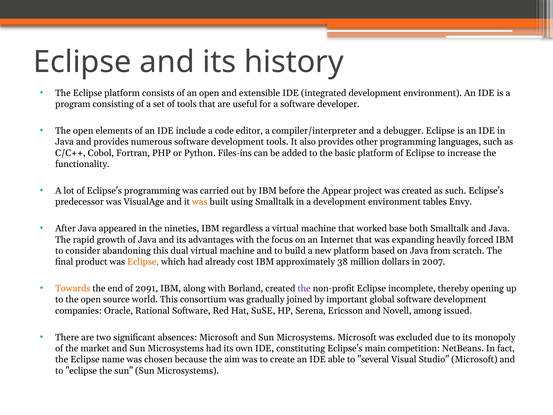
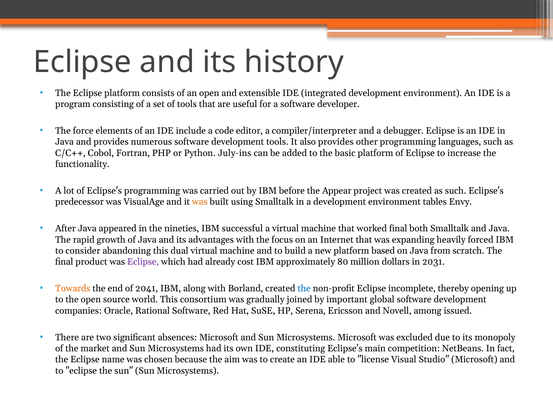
open: open -> force (83, 131)
Files-ins: Files-ins -> July-ins (235, 153)
regardless: regardless -> successful (242, 228)
worked base: base -> final (398, 228)
Eclipse colour: orange -> purple (143, 262)
38: 38 -> 80 (343, 262)
2007: 2007 -> 2031 (434, 262)
2091: 2091 -> 2041 (147, 288)
the colour: purple -> blue (304, 288)
several: several -> license (373, 359)
